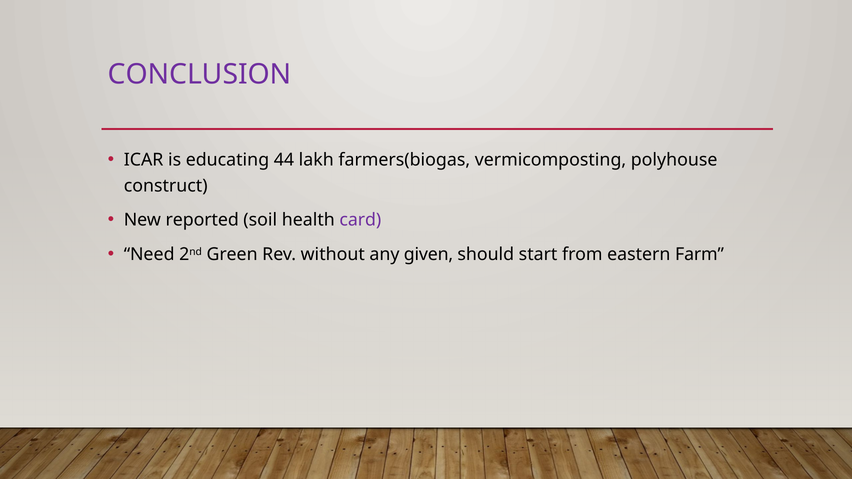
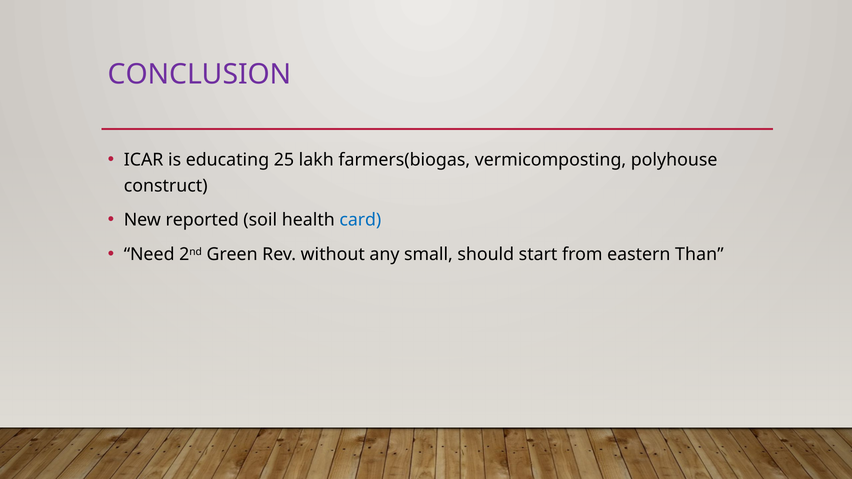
44: 44 -> 25 (284, 160)
card colour: purple -> blue (360, 220)
given: given -> small (428, 255)
Farm: Farm -> Than (699, 255)
